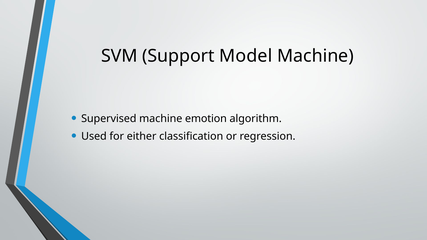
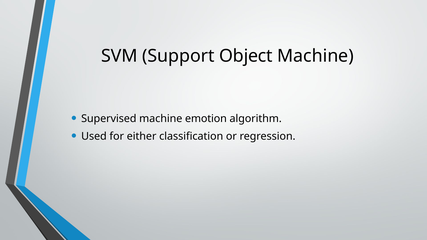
Model: Model -> Object (246, 56)
